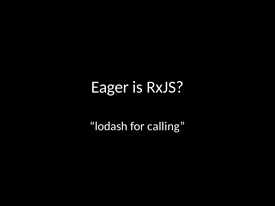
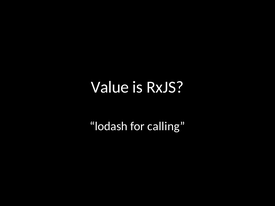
Eager: Eager -> Value (110, 87)
